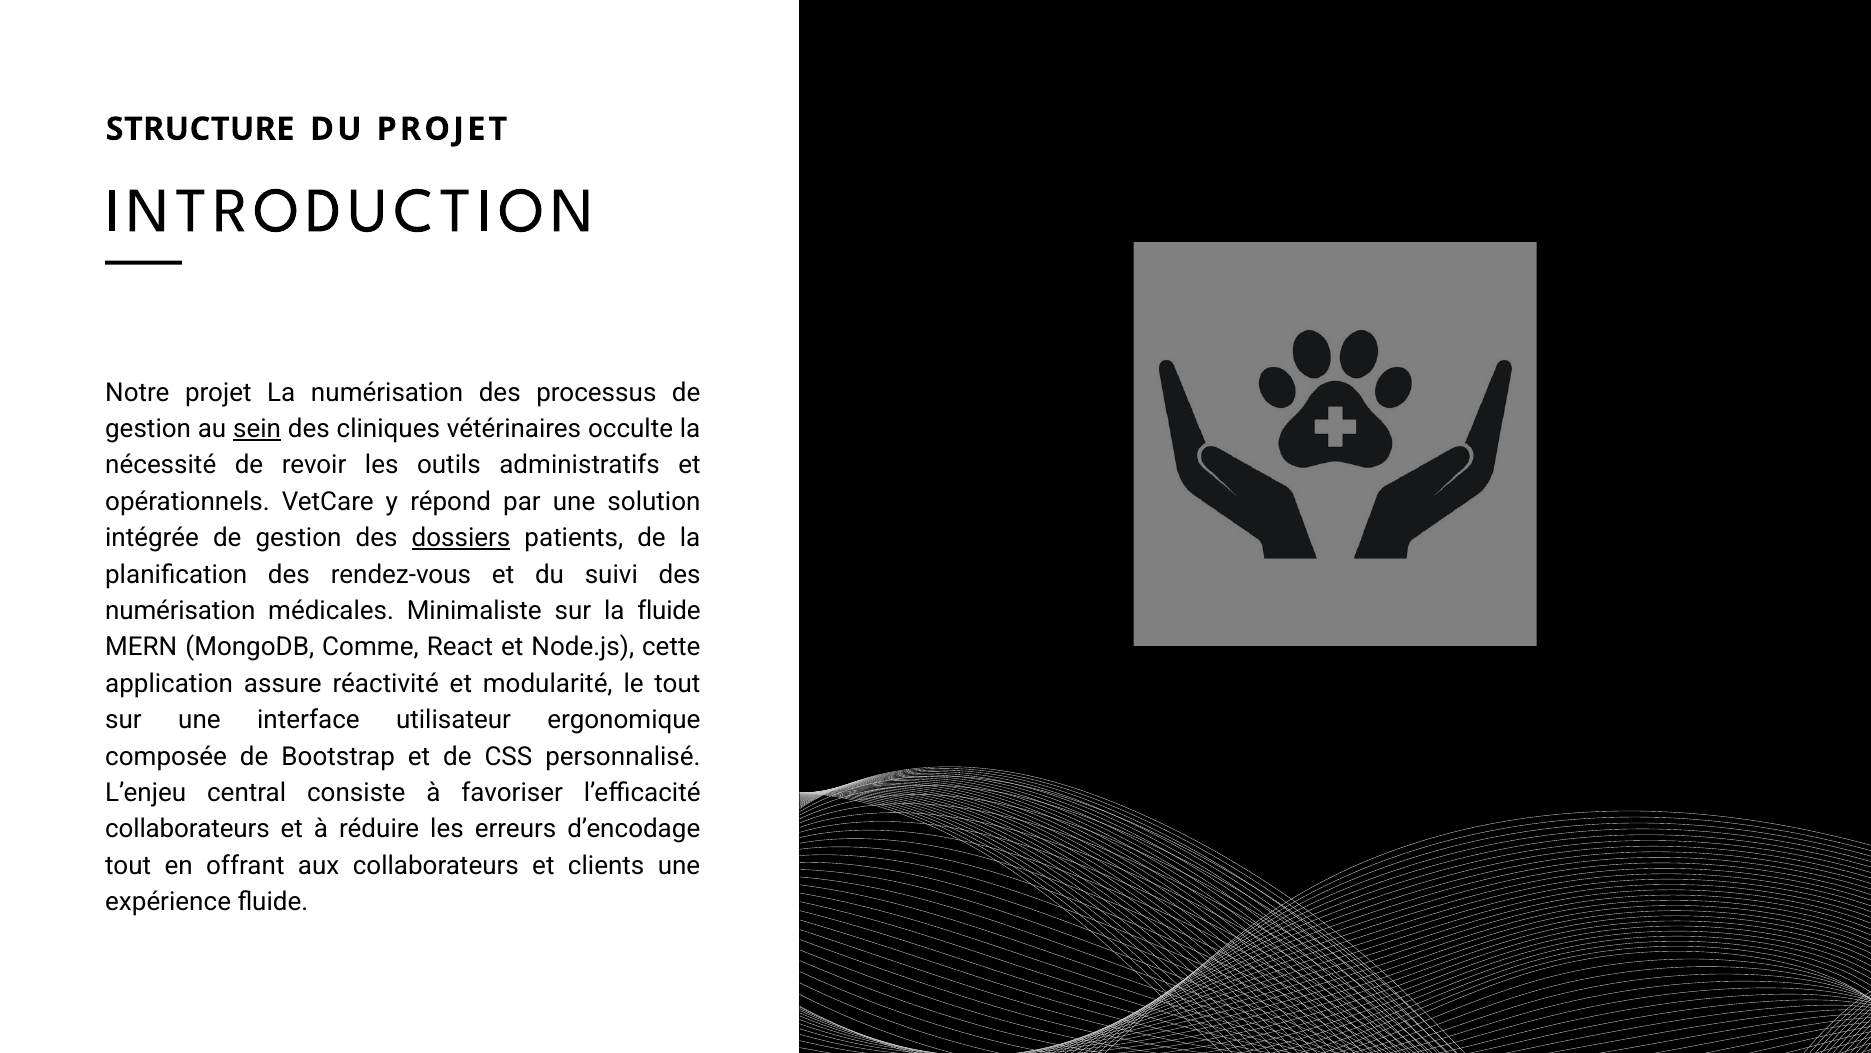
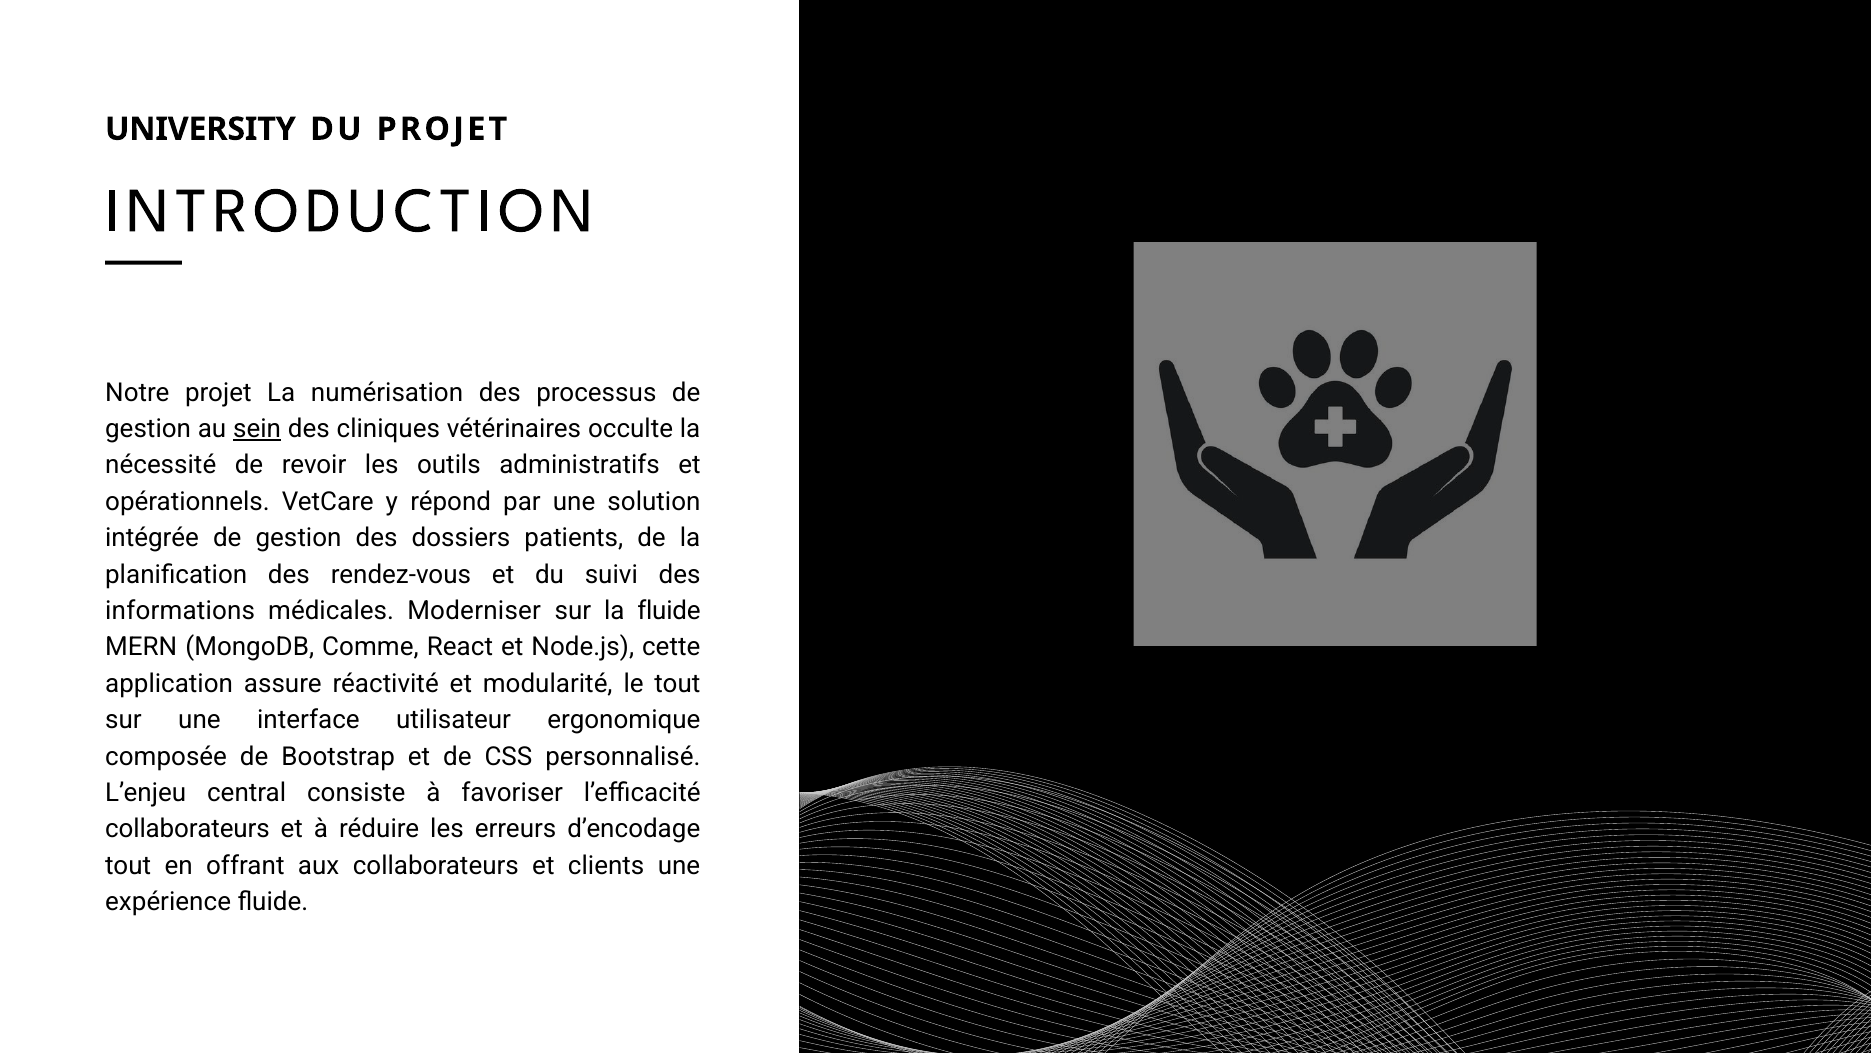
STRUCTURE: STRUCTURE -> UNIVERSITY (200, 129)
dossiers underline: present -> none (461, 538)
numérisation: numérisation -> informations (180, 611)
Minimaliste: Minimaliste -> Moderniser (474, 611)
